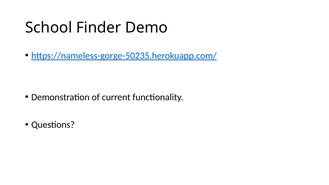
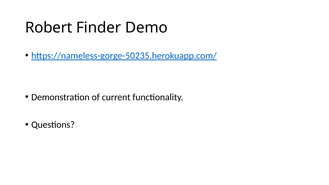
School: School -> Robert (49, 28)
